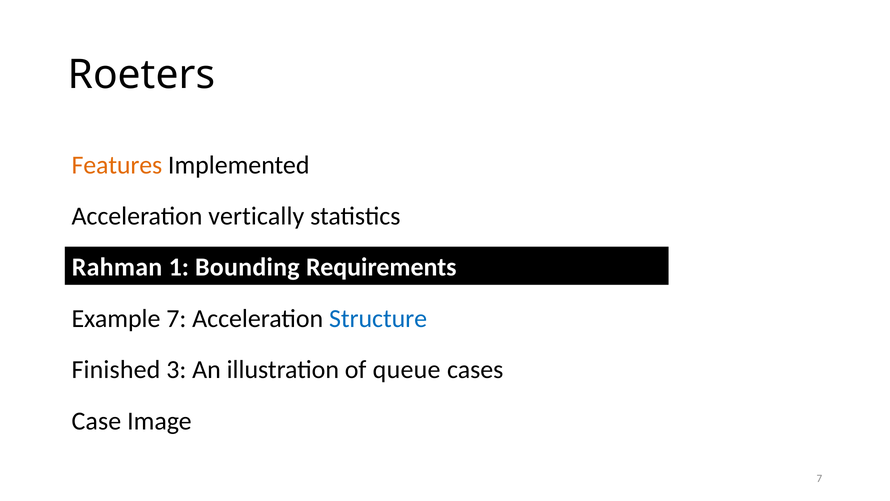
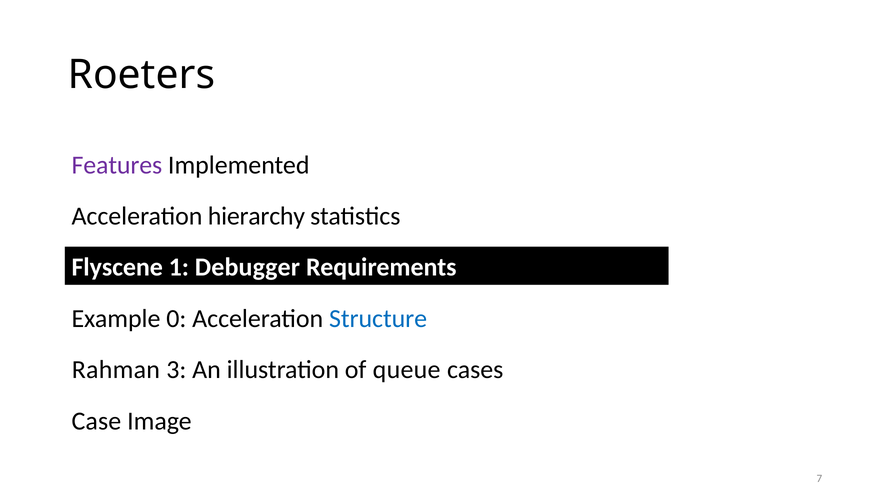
Features colour: orange -> purple (117, 165)
vertically: vertically -> hierarchy (256, 216)
Rahman: Rahman -> Flyscene (117, 267)
Bounding: Bounding -> Debugger (247, 267)
Example 7: 7 -> 0 (176, 318)
Finished: Finished -> Rahman (116, 370)
